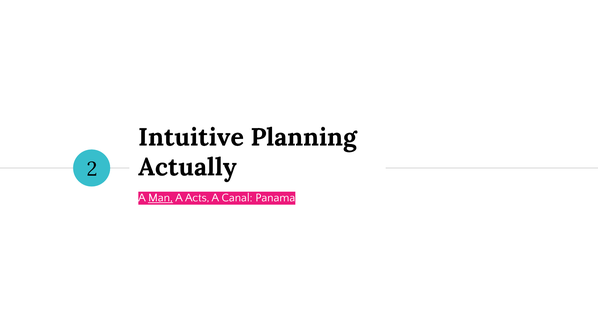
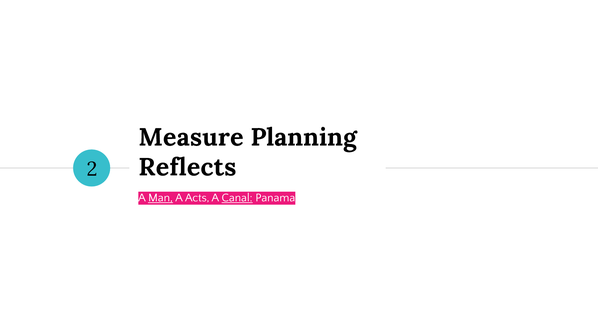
Intuitive: Intuitive -> Measure (191, 137)
Actually: Actually -> Reflects (187, 167)
Canal underline: none -> present (237, 198)
